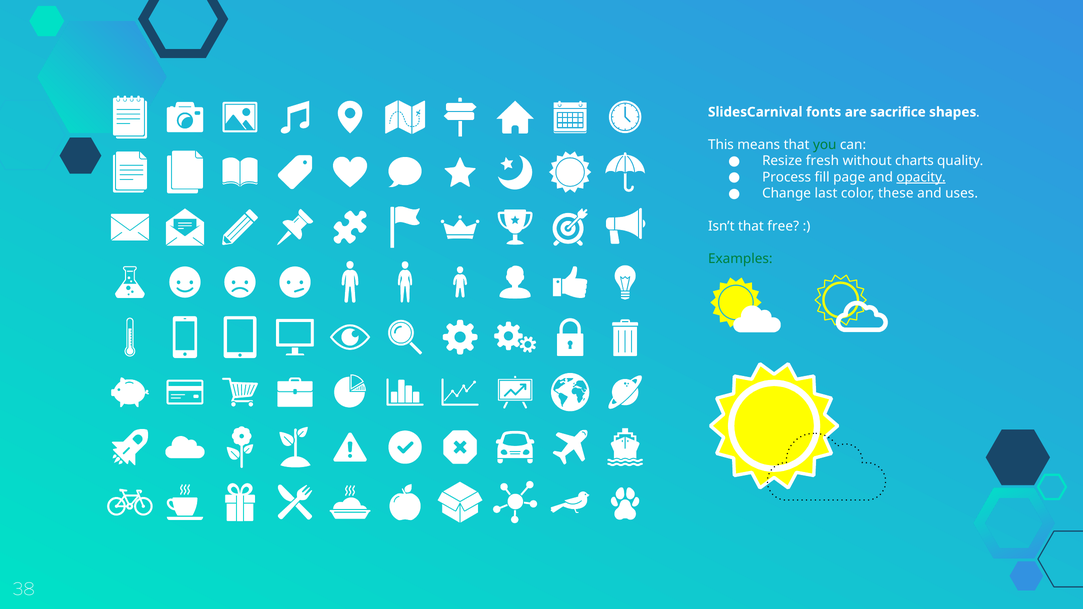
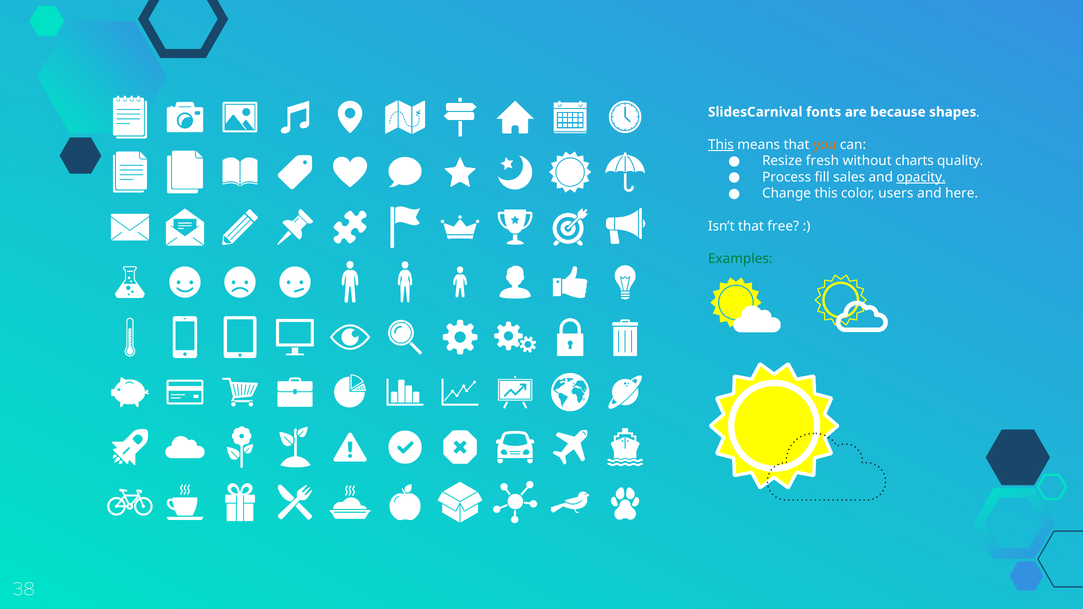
sacrifice: sacrifice -> because (898, 112)
This underline: none -> present (721, 145)
you colour: green -> orange (825, 145)
page: page -> sales (849, 177)
Change last: last -> this (826, 194)
these: these -> users (896, 194)
uses: uses -> here (962, 194)
